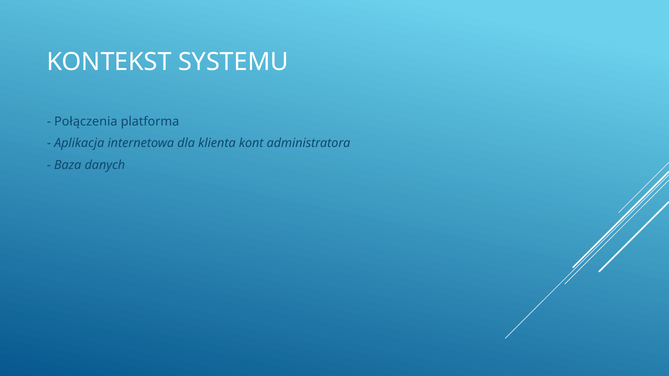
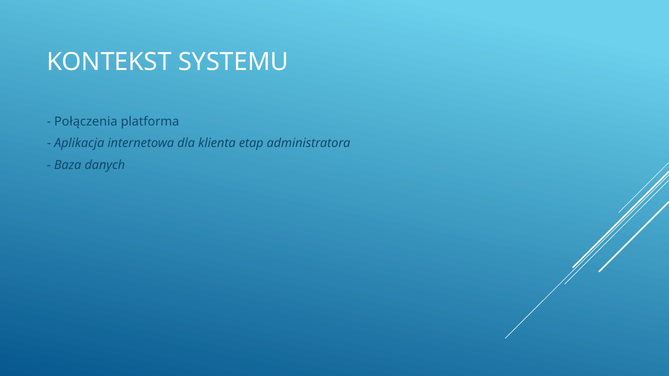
kont: kont -> etap (251, 143)
